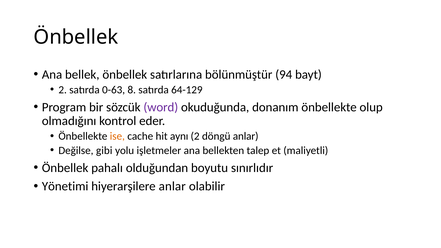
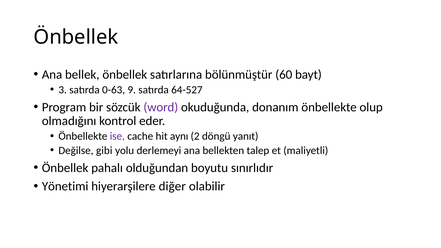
94: 94 -> 60 (284, 75)
2: 2 -> 3 (63, 90)
8: 8 -> 9 (132, 90)
64-129: 64-129 -> 64-527 (187, 90)
ise colour: orange -> purple (117, 136)
döngü anlar: anlar -> yanıt (246, 136)
işletmeler: işletmeler -> derlemeyi (159, 150)
hiyerarşilere anlar: anlar -> diğer (172, 186)
